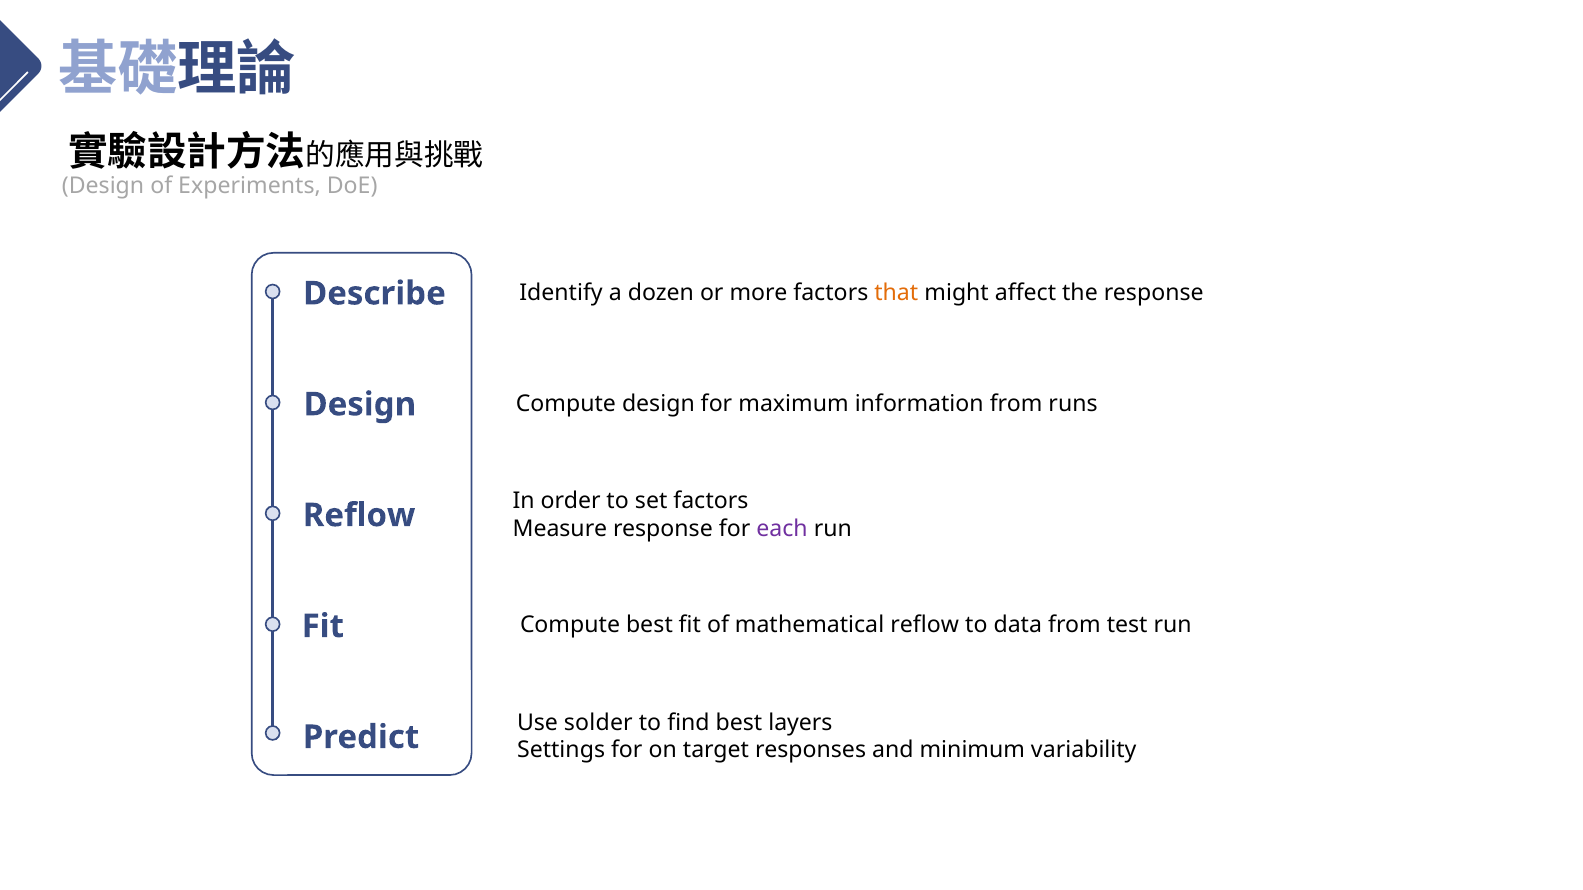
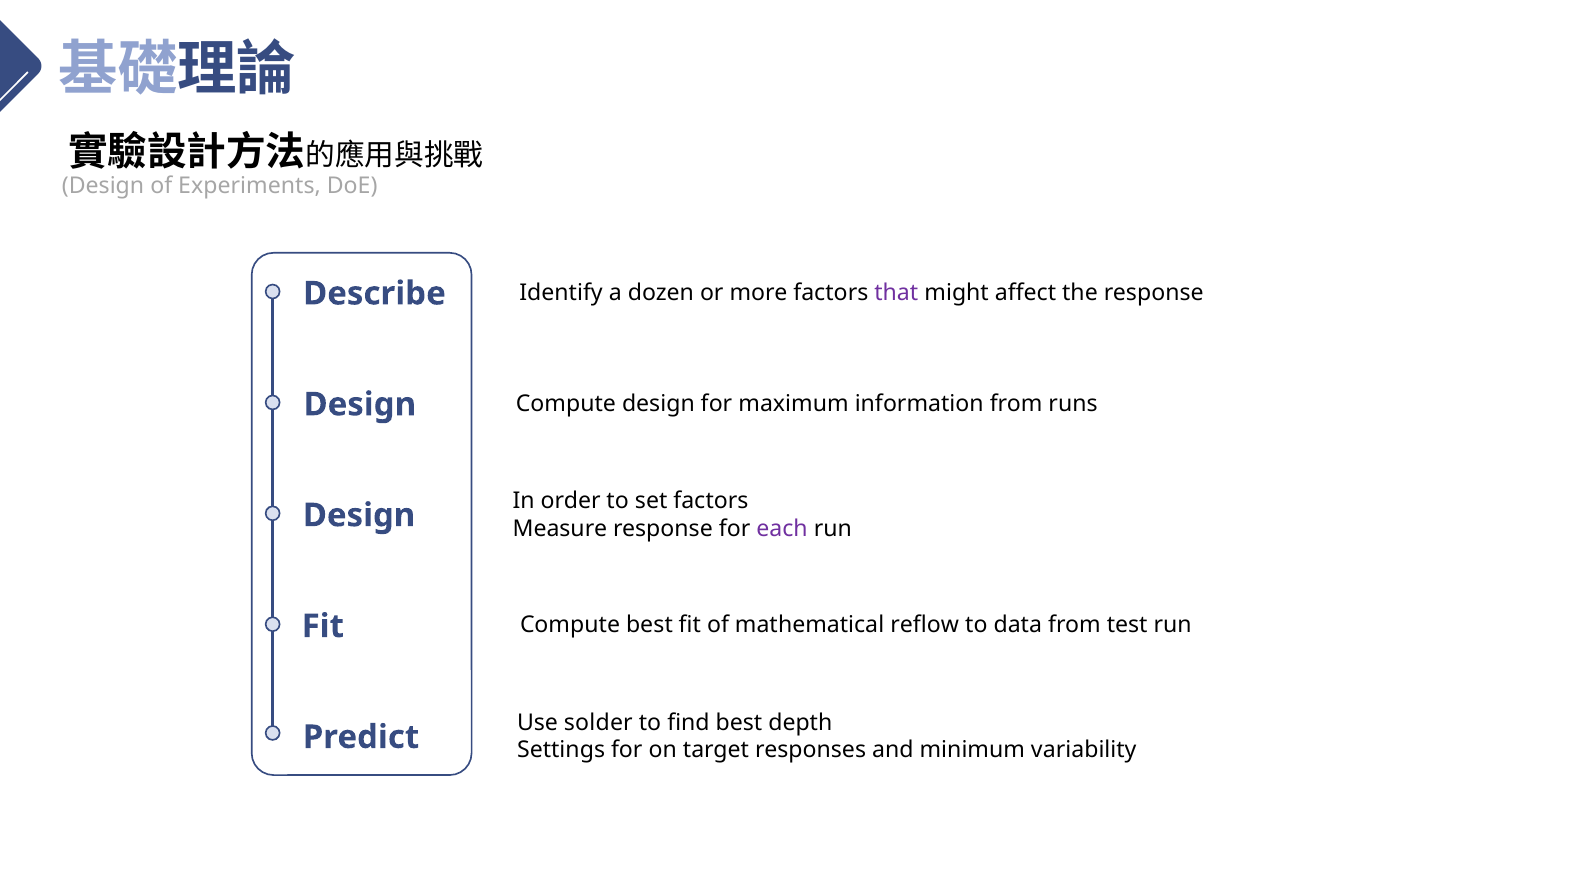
that colour: orange -> purple (896, 293)
Reflow: Reflow -> Design (359, 516)
layers: layers -> depth (800, 723)
